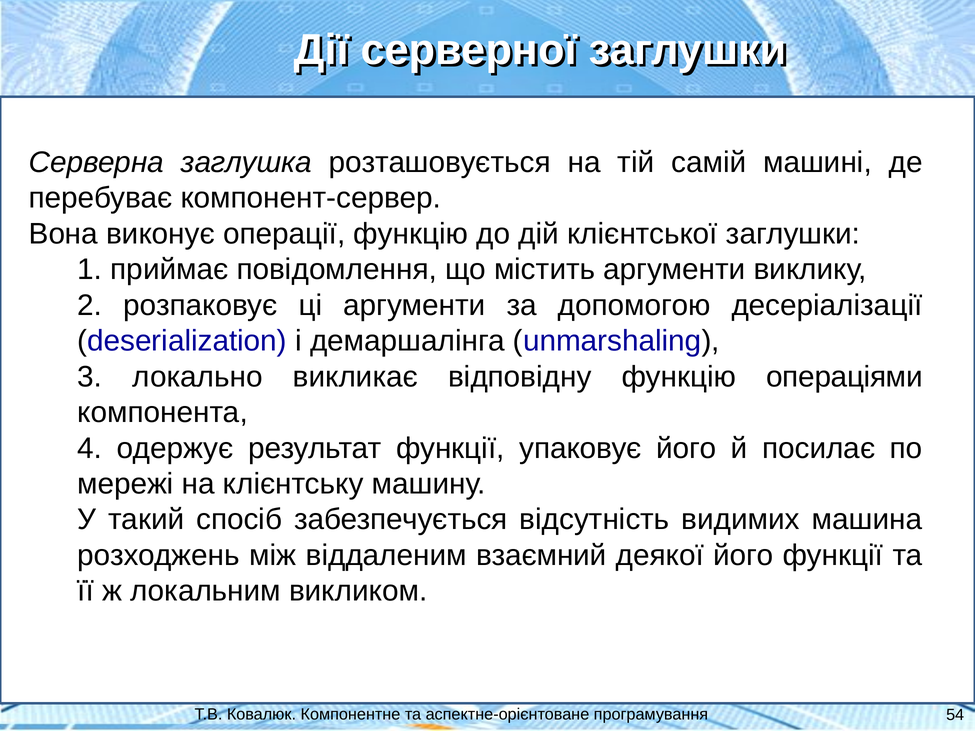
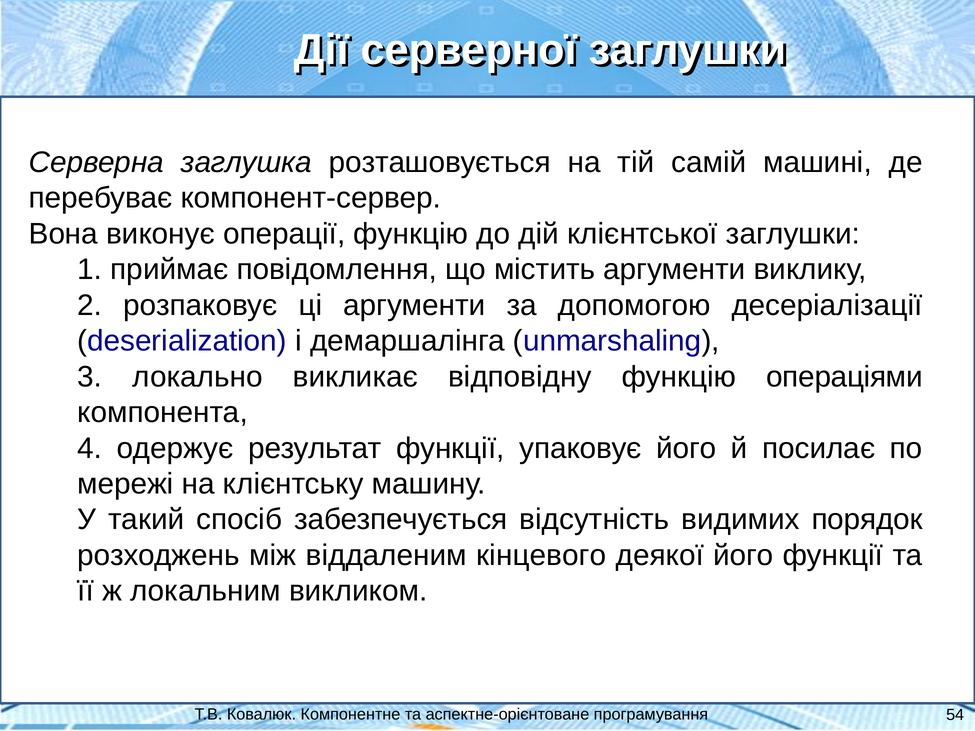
машина: машина -> порядок (867, 520)
взаємний: взаємний -> кінцевого (541, 556)
